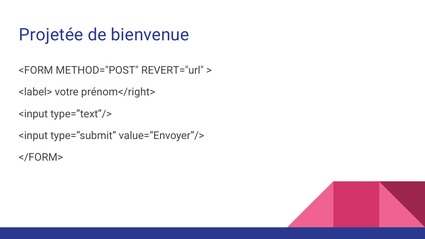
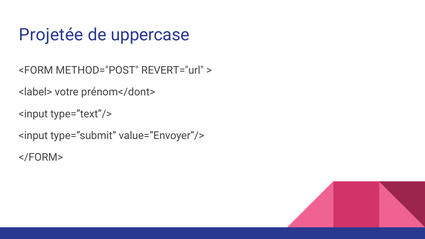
bienvenue: bienvenue -> uppercase (150, 35)
prénom</right>: prénom</right> -> prénom</dont> (118, 92)
